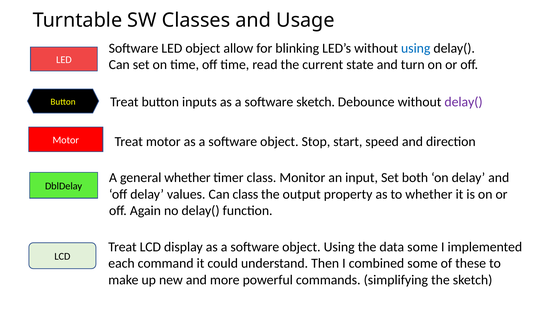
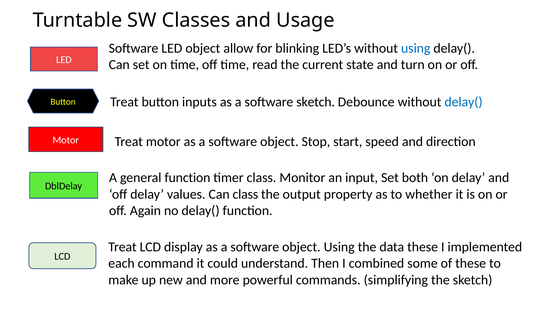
delay( colour: purple -> blue (464, 102)
general whether: whether -> function (187, 178)
data some: some -> these (423, 247)
